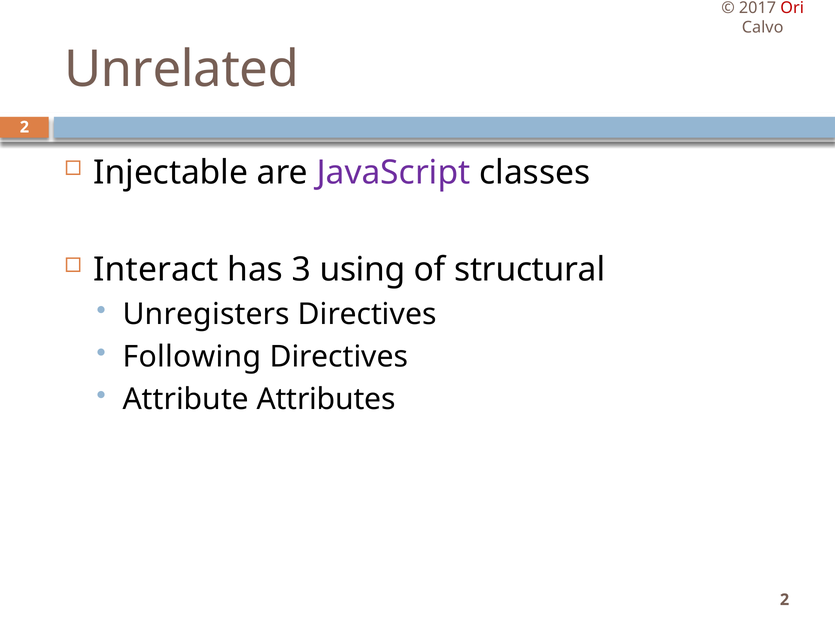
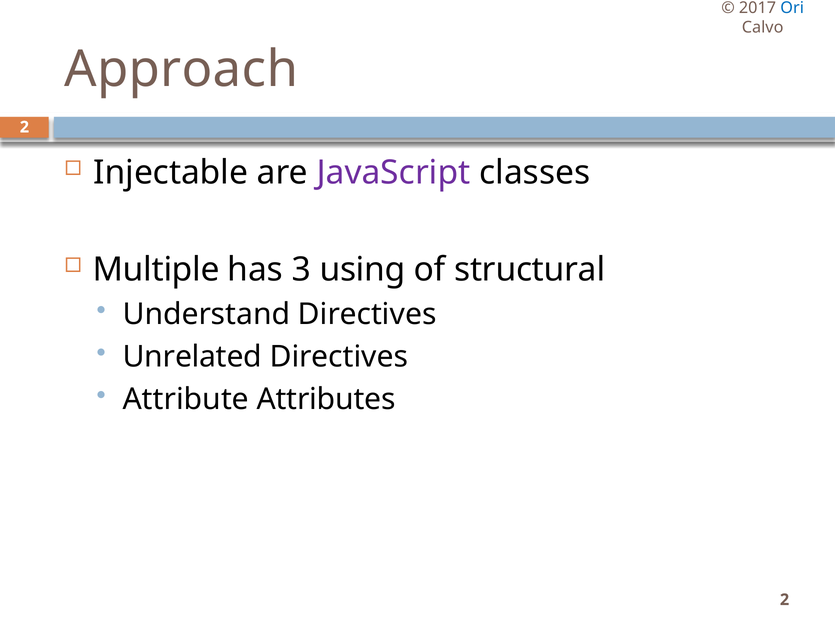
Ori colour: red -> blue (792, 8)
Unrelated: Unrelated -> Approach (181, 70)
Interact: Interact -> Multiple (156, 270)
Unregisters: Unregisters -> Understand (206, 314)
Following: Following -> Unrelated (192, 357)
